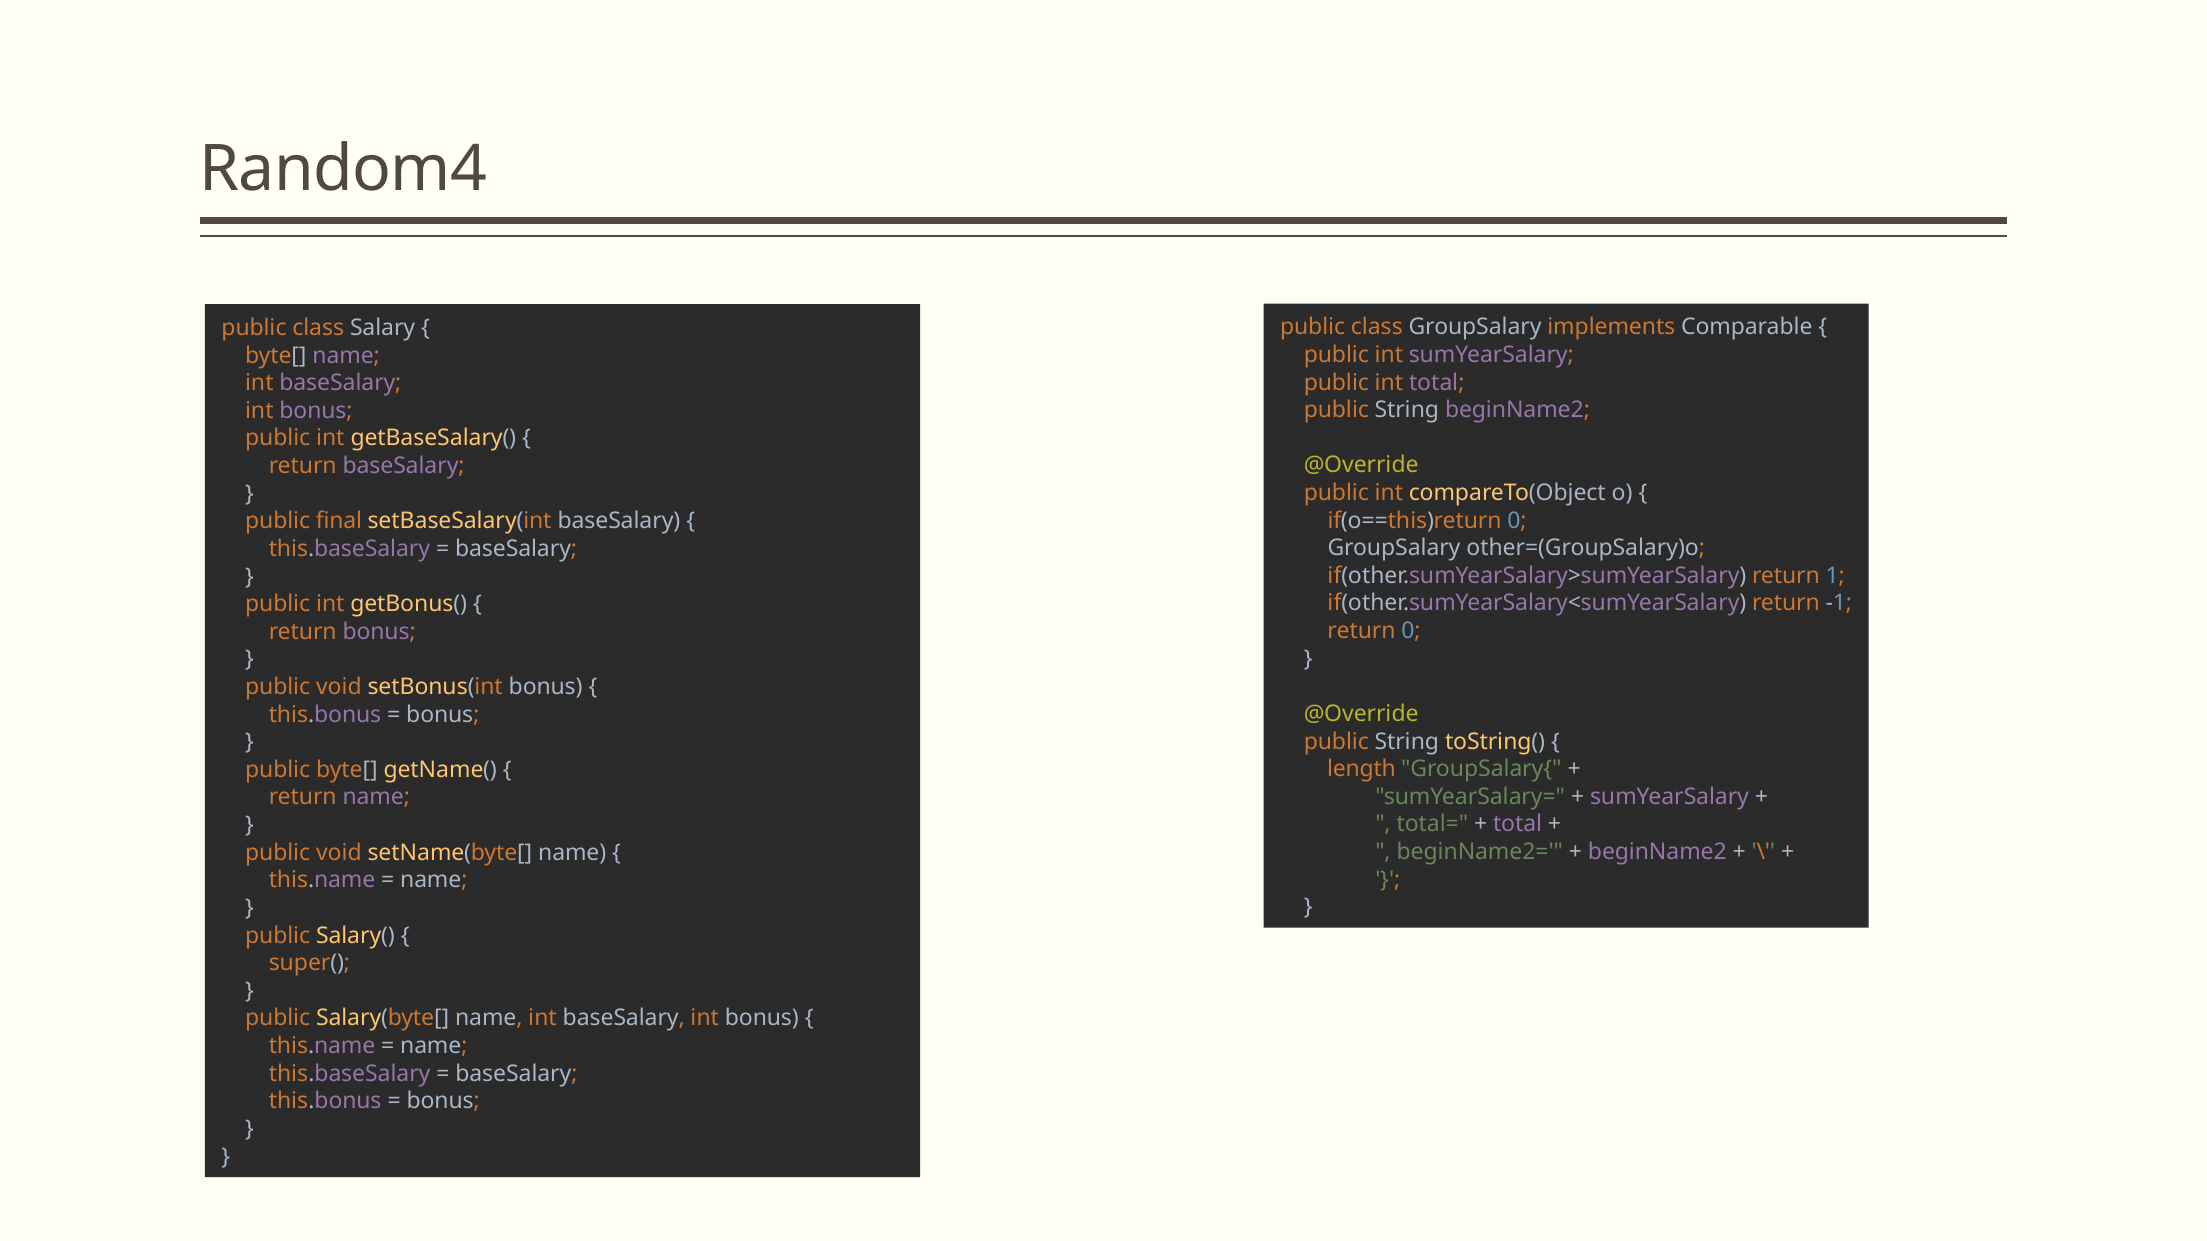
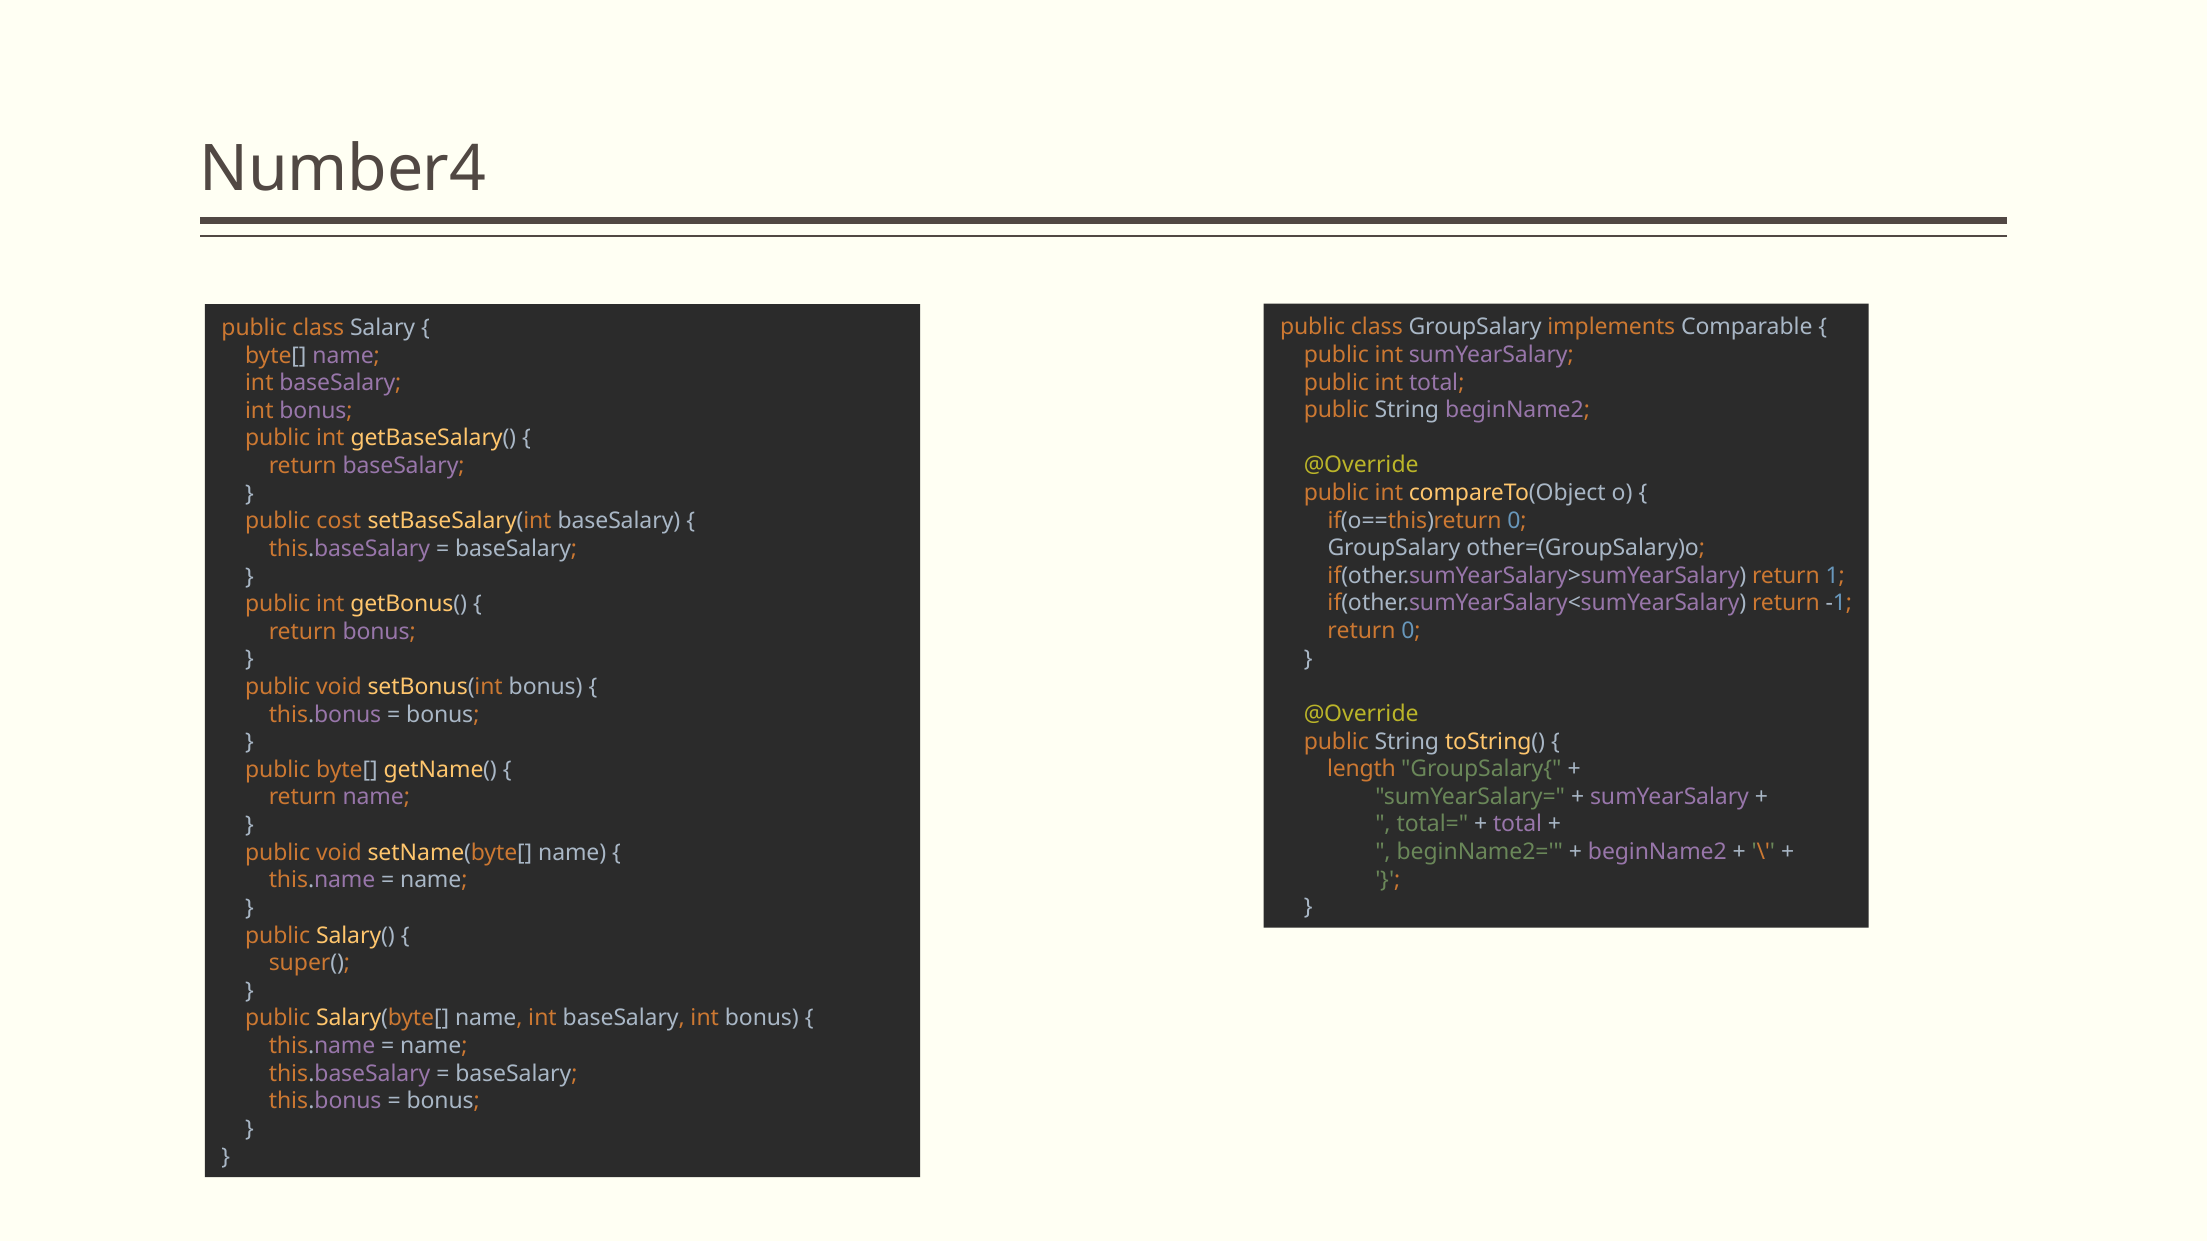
Random4: Random4 -> Number4 (343, 169)
final: final -> cost (339, 521)
